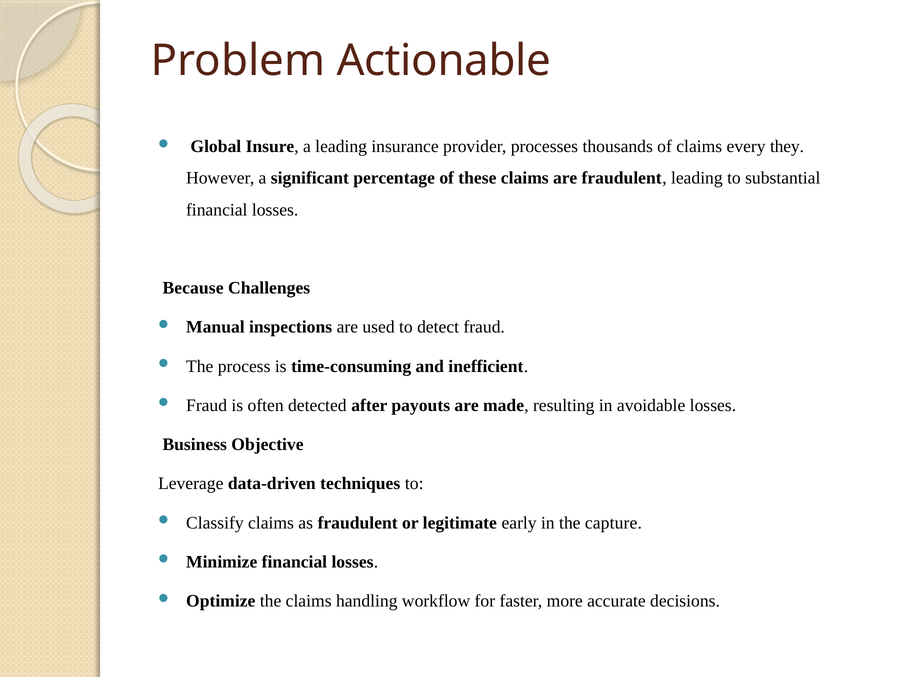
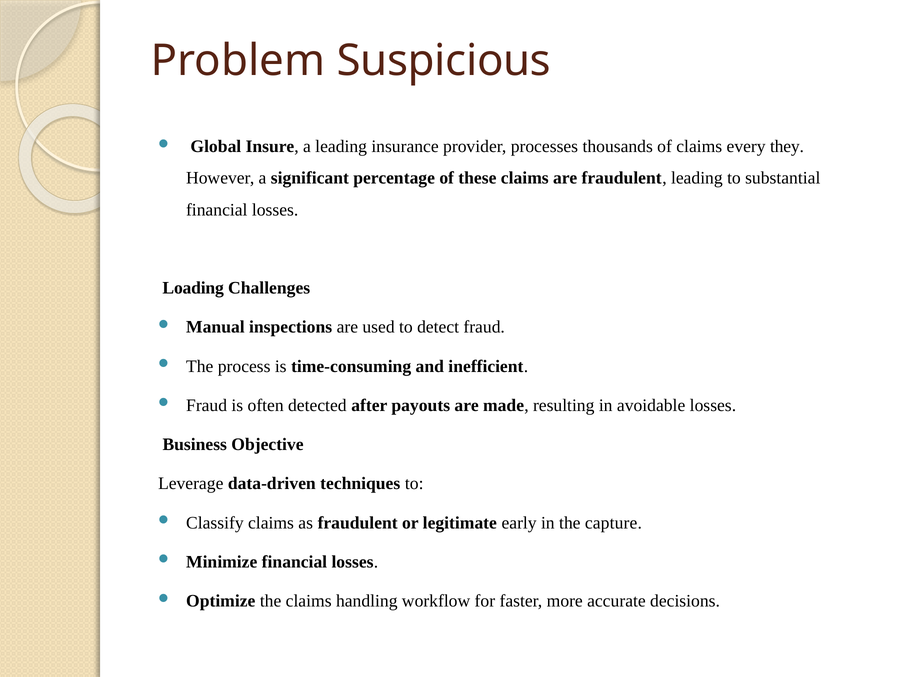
Actionable: Actionable -> Suspicious (444, 61)
Because: Because -> Loading (193, 288)
